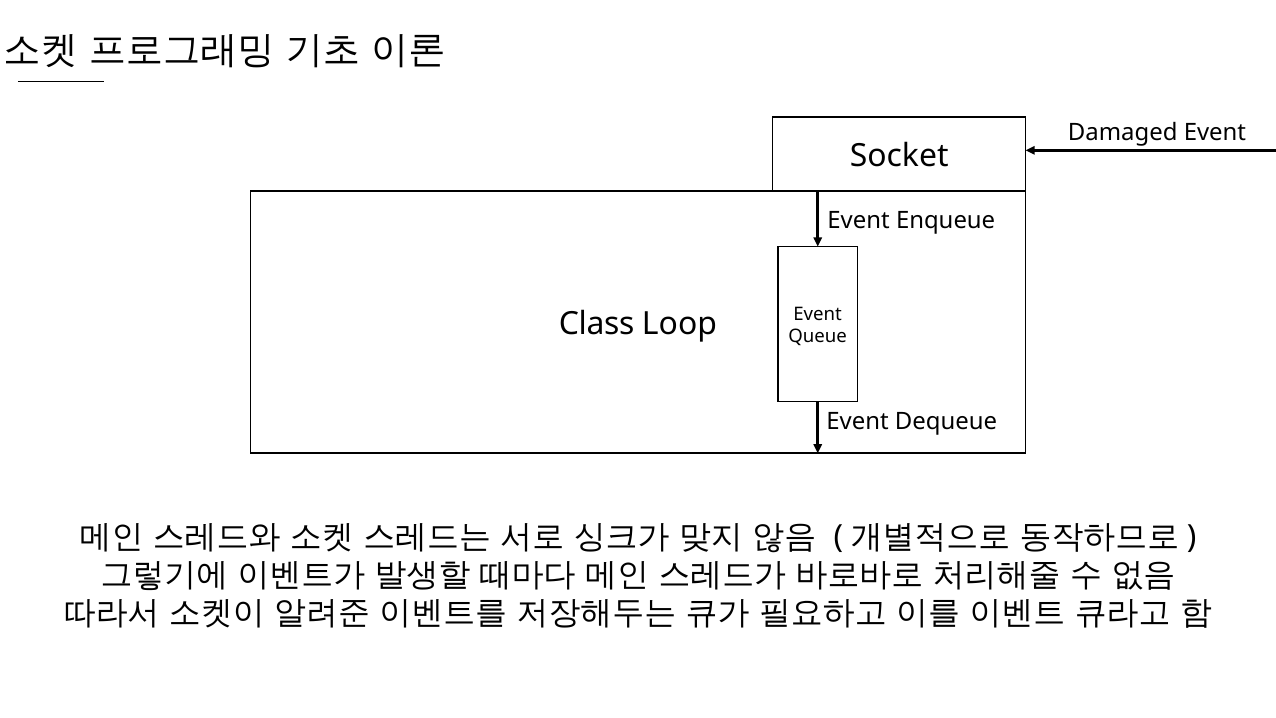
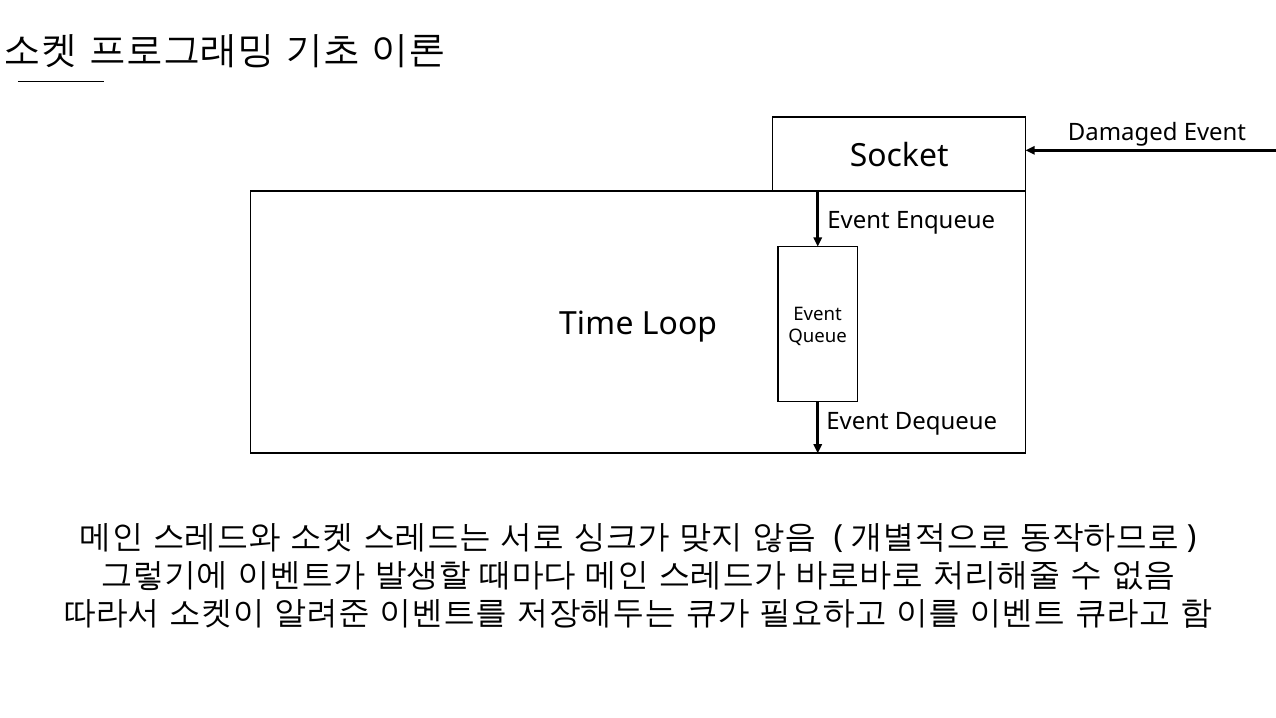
Class: Class -> Time (596, 324)
